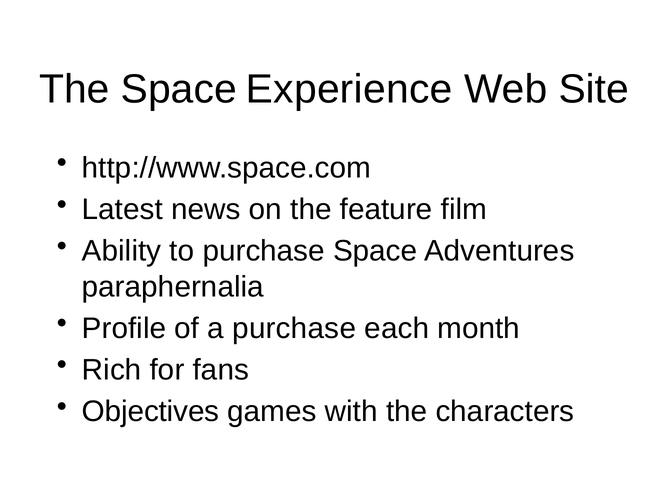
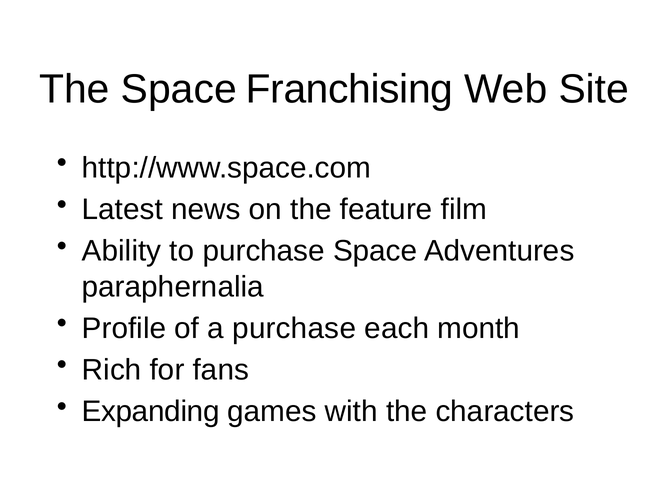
Experience: Experience -> Franchising (349, 89)
Objectives: Objectives -> Expanding (151, 412)
